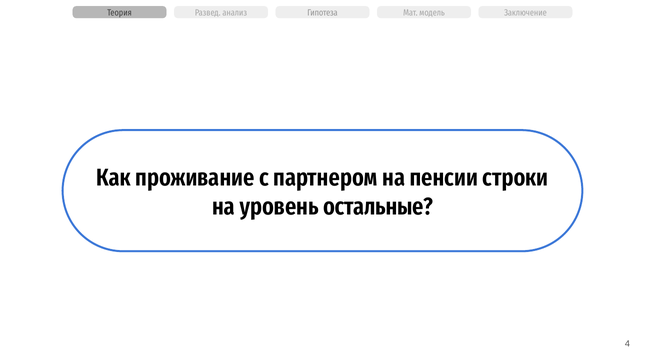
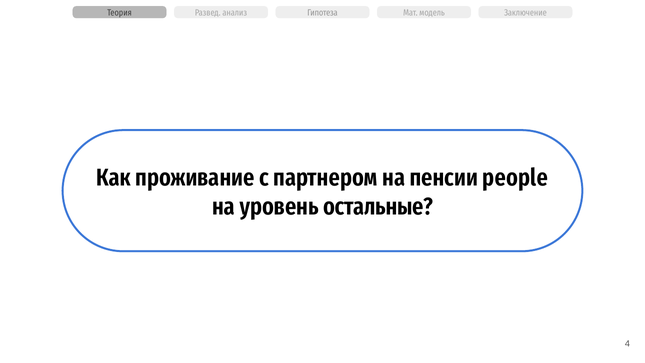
строки: строки -> people (515, 178)
